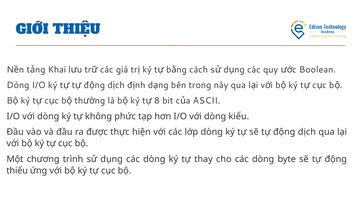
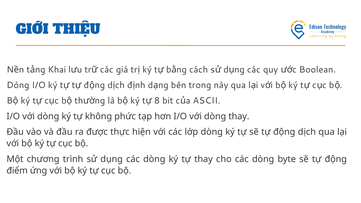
dòng kiểu: kiểu -> thay (239, 116)
thiểu: thiểu -> điểm (17, 171)
